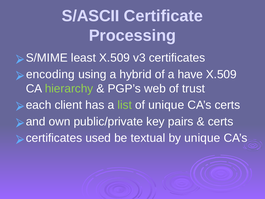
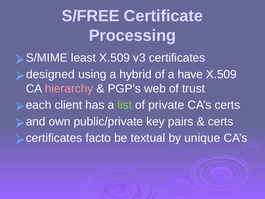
S/ASCII: S/ASCII -> S/FREE (91, 16)
encoding: encoding -> designed (50, 74)
hierarchy colour: light green -> pink (69, 88)
of unique: unique -> private (166, 105)
used: used -> facto (98, 138)
